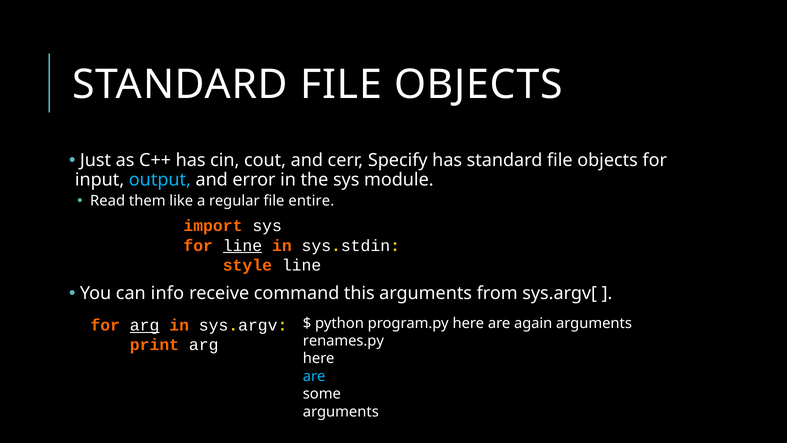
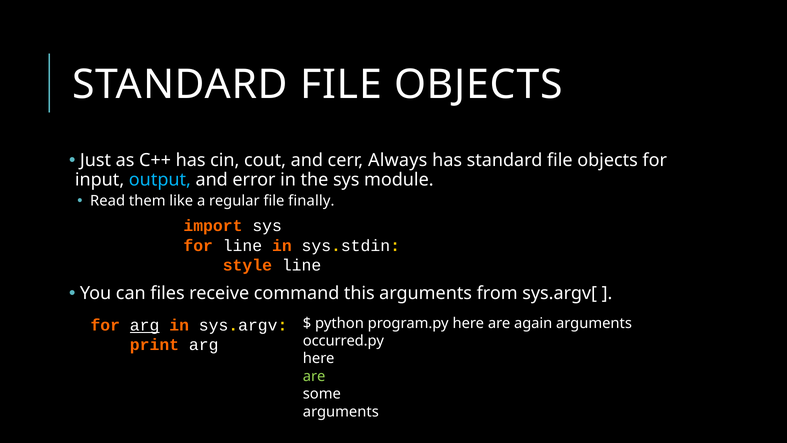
Specify: Specify -> Always (398, 160)
entire: entire -> finally (311, 201)
line underline: present -> none (242, 245)
info: info -> files (167, 293)
renames.py: renames.py -> occurred.py (343, 341)
are colour: light blue -> light green (314, 376)
